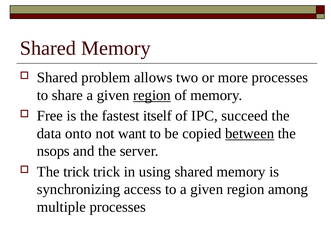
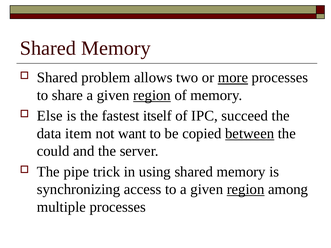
more underline: none -> present (233, 78)
Free: Free -> Else (50, 116)
onto: onto -> item (78, 134)
nsops: nsops -> could (53, 151)
The trick: trick -> pipe (76, 172)
region underline: none -> present (246, 190)
